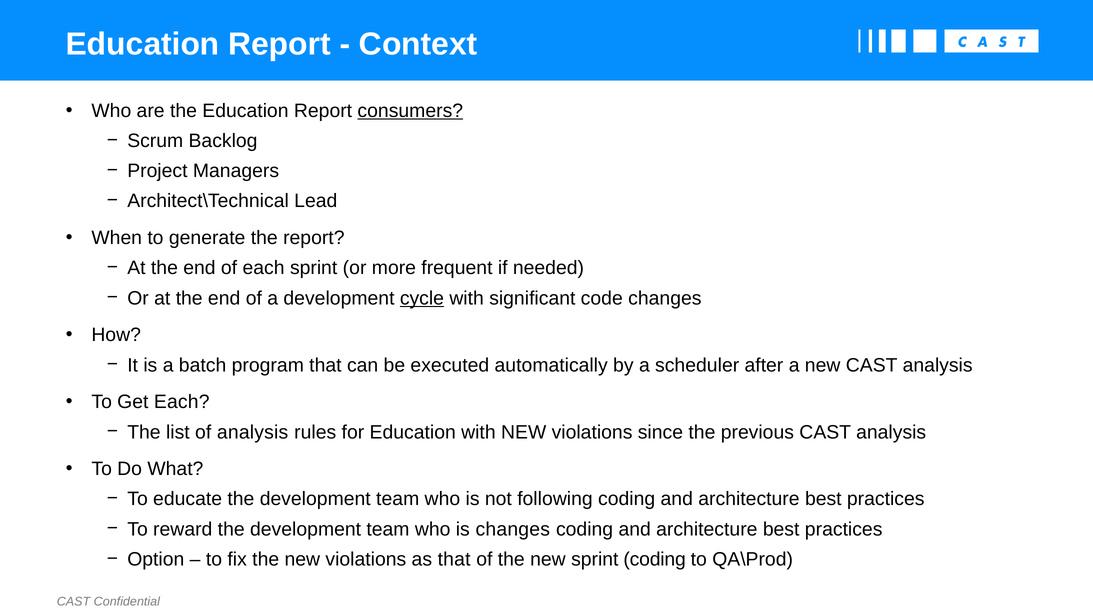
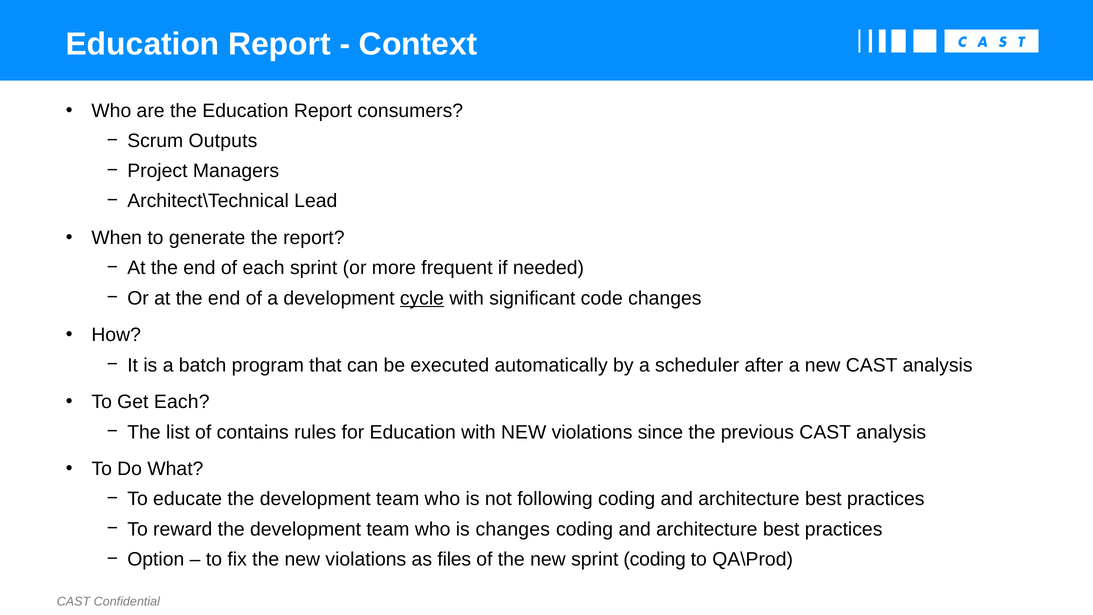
consumers underline: present -> none (410, 111)
Backlog: Backlog -> Outputs (223, 141)
of analysis: analysis -> contains (253, 432)
as that: that -> files (454, 559)
